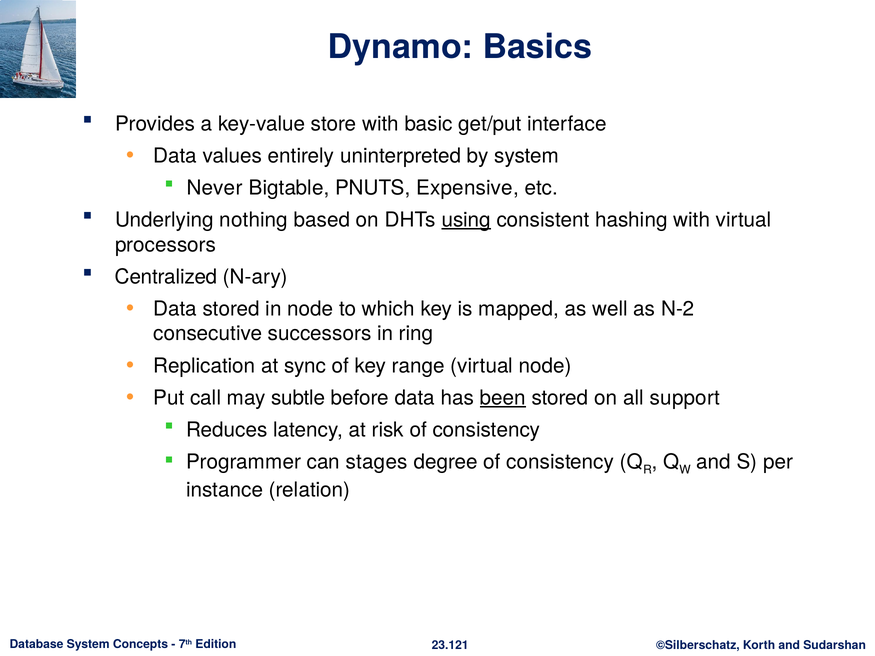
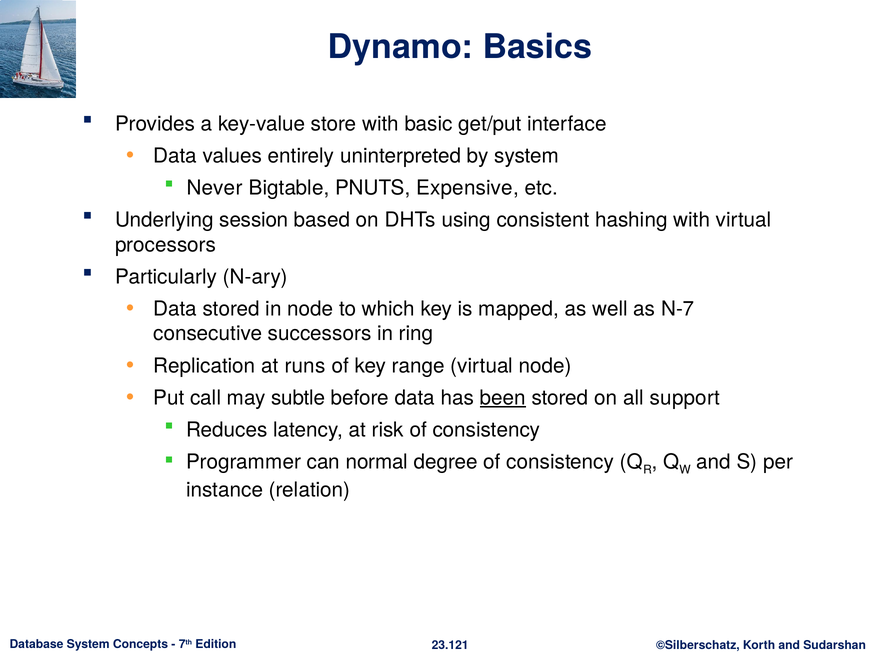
nothing: nothing -> session (254, 220)
using underline: present -> none (466, 220)
Centralized: Centralized -> Particularly (166, 277)
N-2: N-2 -> N-7 (678, 309)
sync: sync -> runs (305, 366)
stages: stages -> normal (377, 462)
